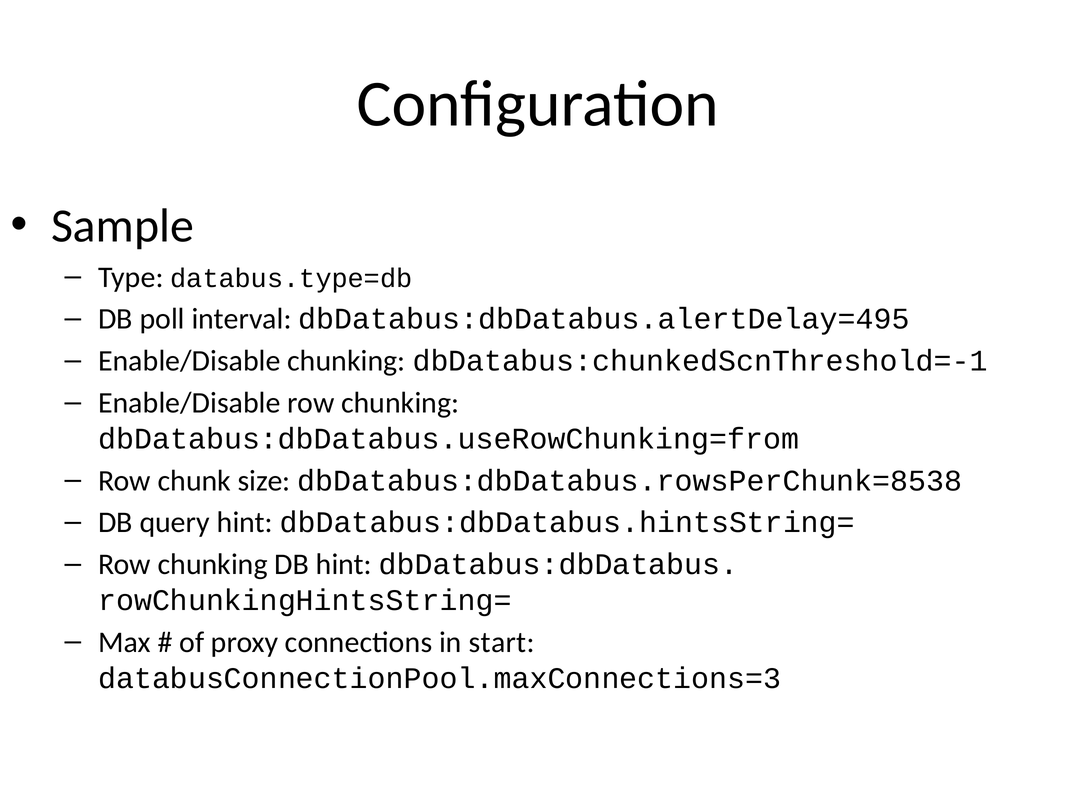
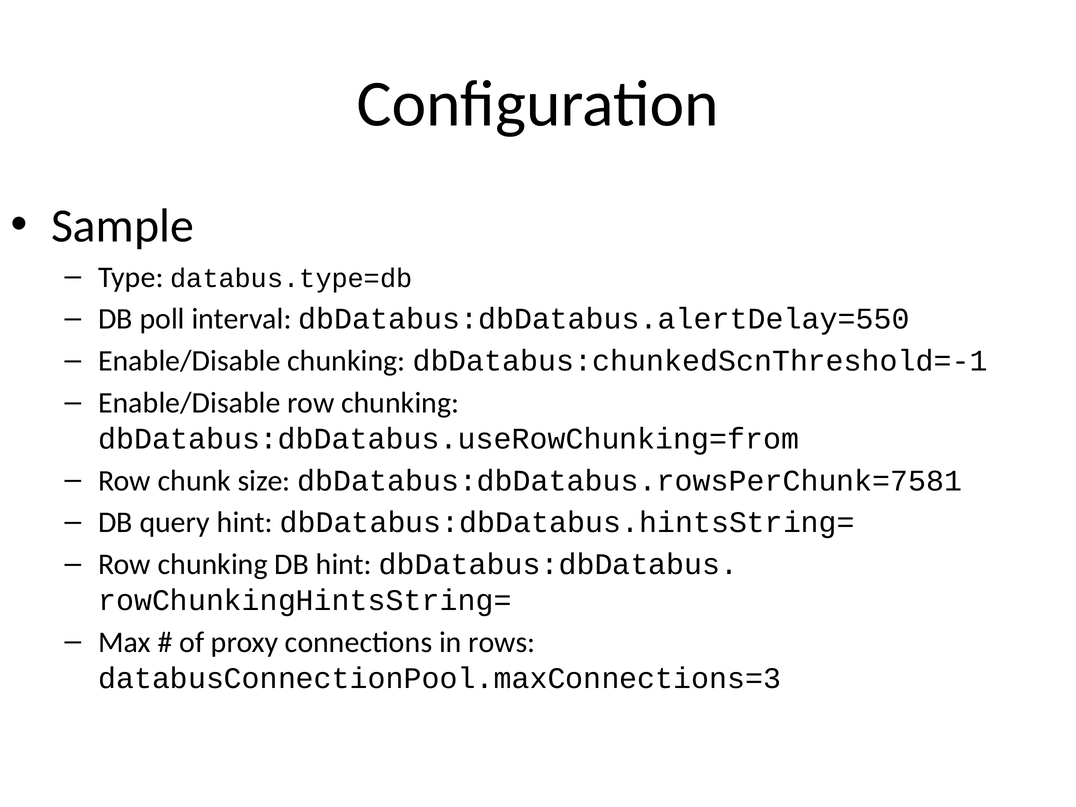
dbDatabus:dbDatabus.alertDelay=495: dbDatabus:dbDatabus.alertDelay=495 -> dbDatabus:dbDatabus.alertDelay=550 (604, 319)
dbDatabus:dbDatabus.rowsPerChunk=8538: dbDatabus:dbDatabus.rowsPerChunk=8538 -> dbDatabus:dbDatabus.rowsPerChunk=7581 (630, 481)
start: start -> rows (502, 642)
